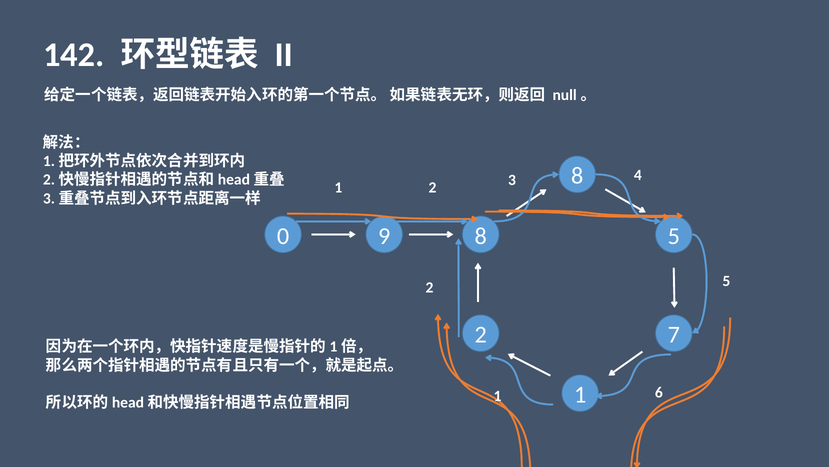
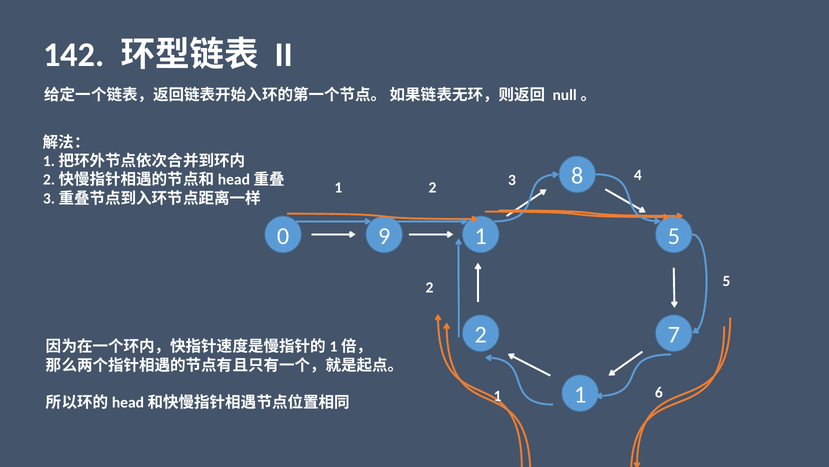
9 8: 8 -> 1 (481, 236)
